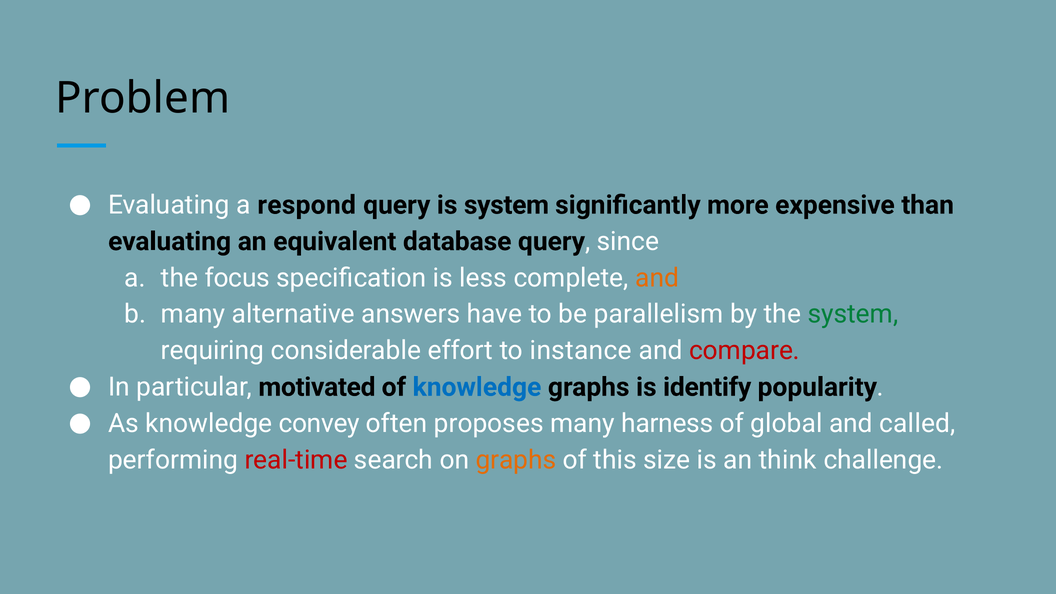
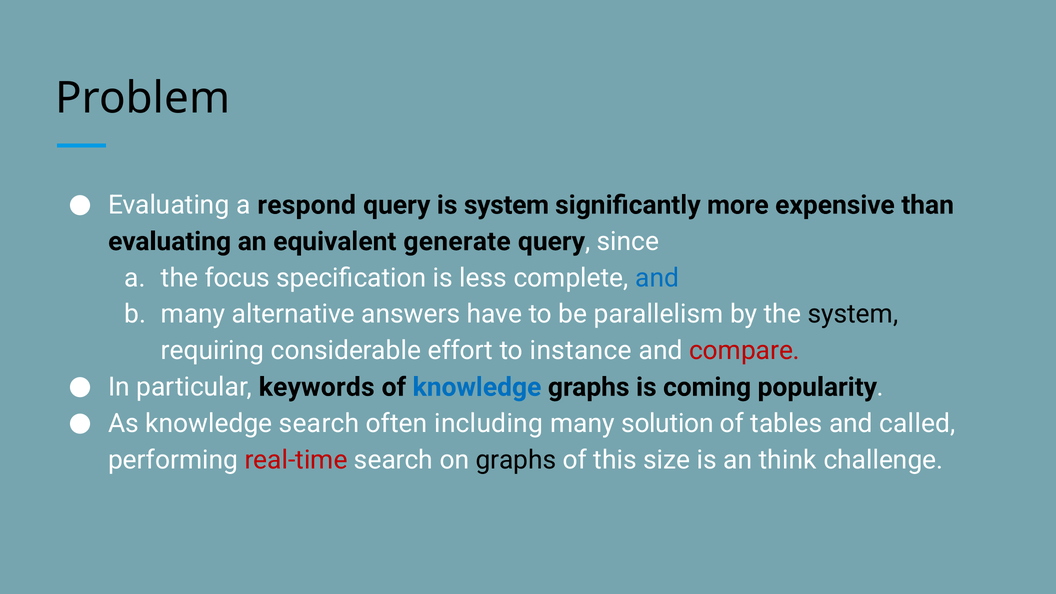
database: database -> generate (457, 241)
and colour: orange -> blue (657, 278)
system colour: green -> black (853, 314)
motivated: motivated -> keywords (317, 387)
identify: identify -> coming (707, 387)
knowledge convey: convey -> search (319, 424)
proposes: proposes -> including (489, 424)
harness: harness -> solution (667, 424)
global: global -> tables (786, 424)
graphs colour: orange -> black (516, 460)
